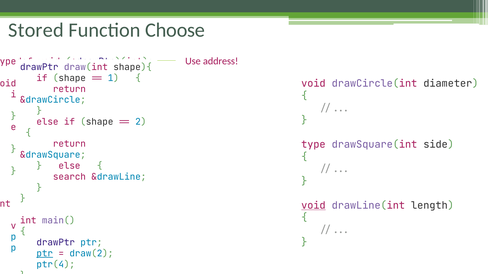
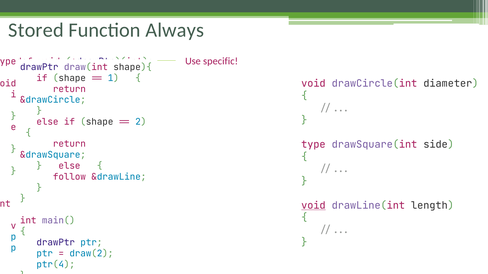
Choose: Choose -> Always (175, 30)
address: address -> specific (221, 61)
search: search -> follow (69, 177)
ptr underline: present -> none (45, 254)
